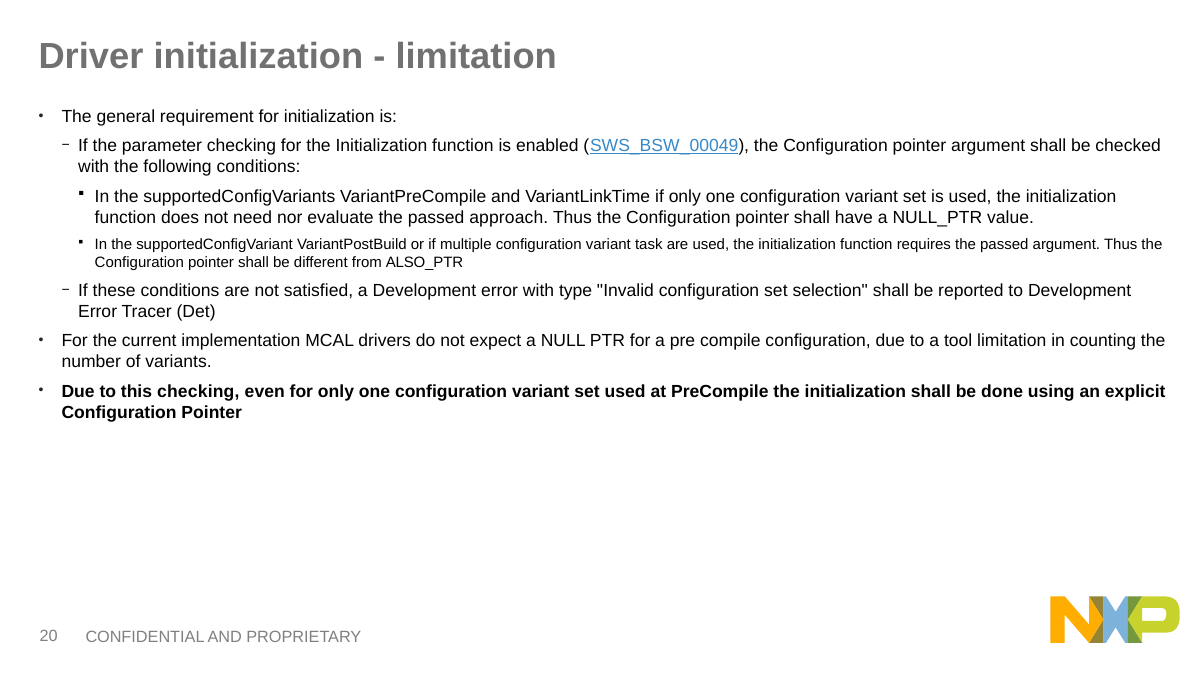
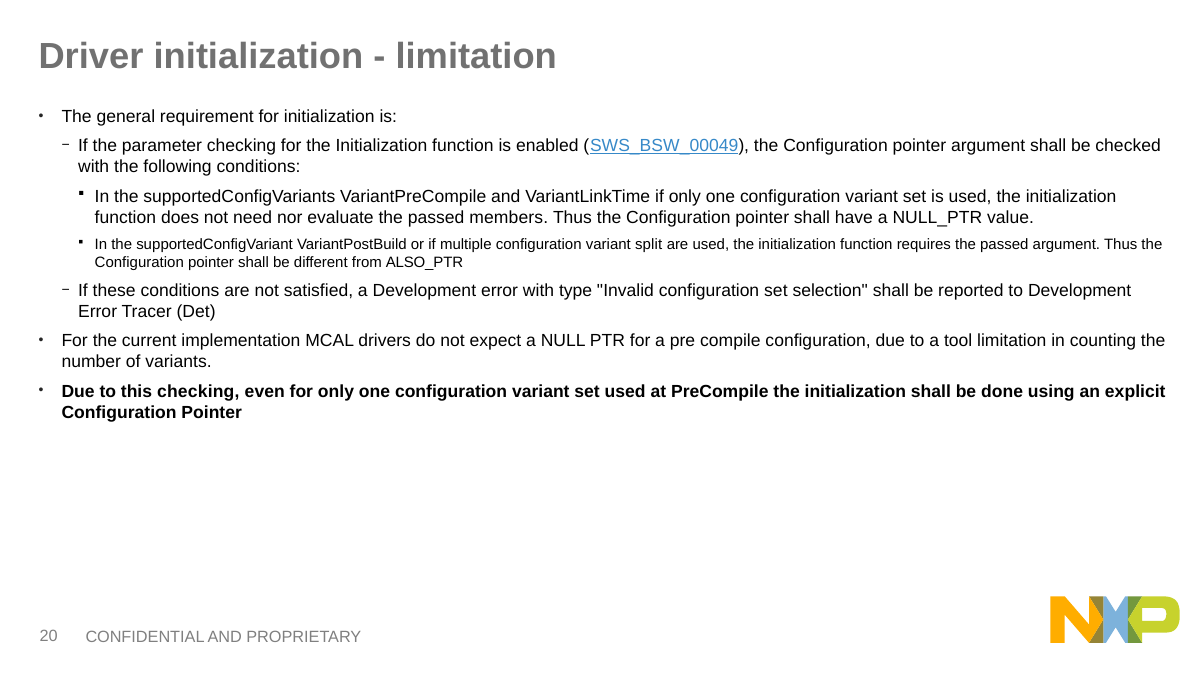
approach: approach -> members (509, 217)
task: task -> split (649, 245)
